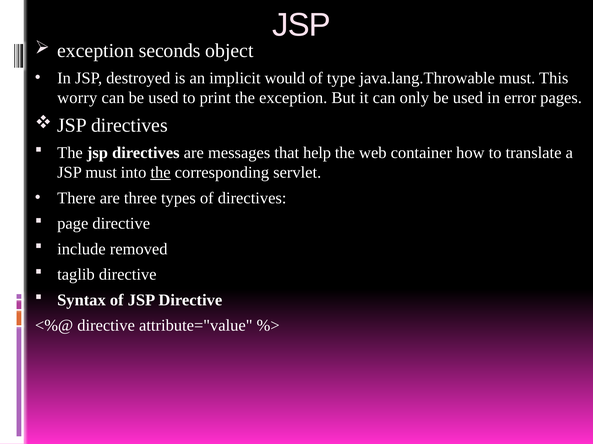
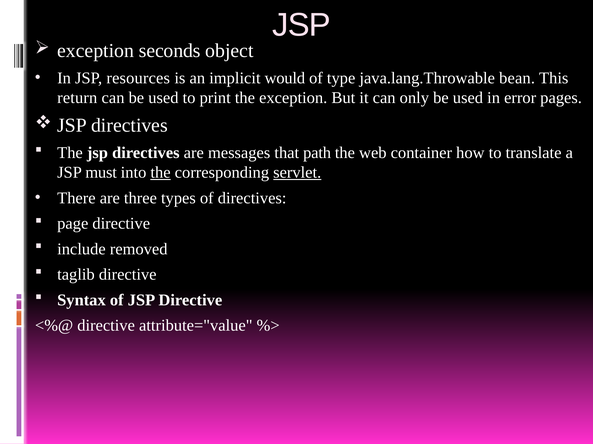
destroyed: destroyed -> resources (138, 78)
java.lang.Throwable must: must -> bean (517, 78)
worry: worry -> return (77, 98)
help: help -> path (317, 153)
servlet underline: none -> present (297, 173)
